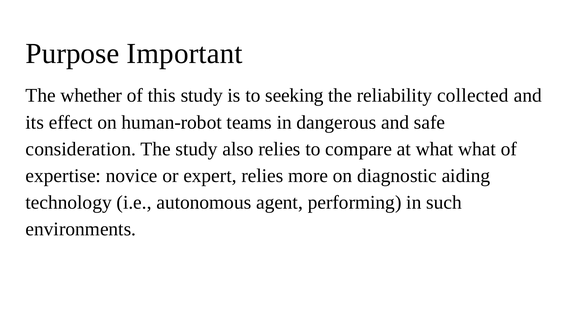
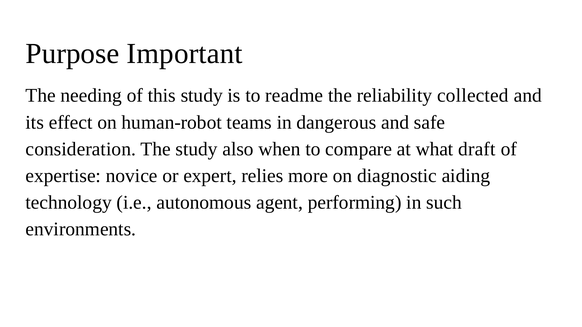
whether: whether -> needing (91, 96)
seeking: seeking -> readme (294, 96)
also relies: relies -> when (280, 149)
what what: what -> draft (477, 149)
